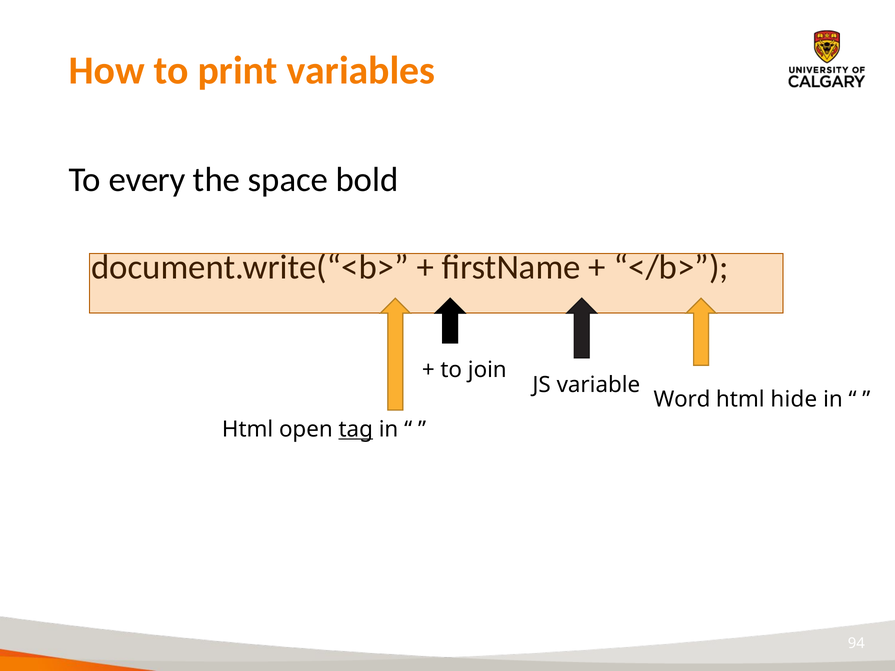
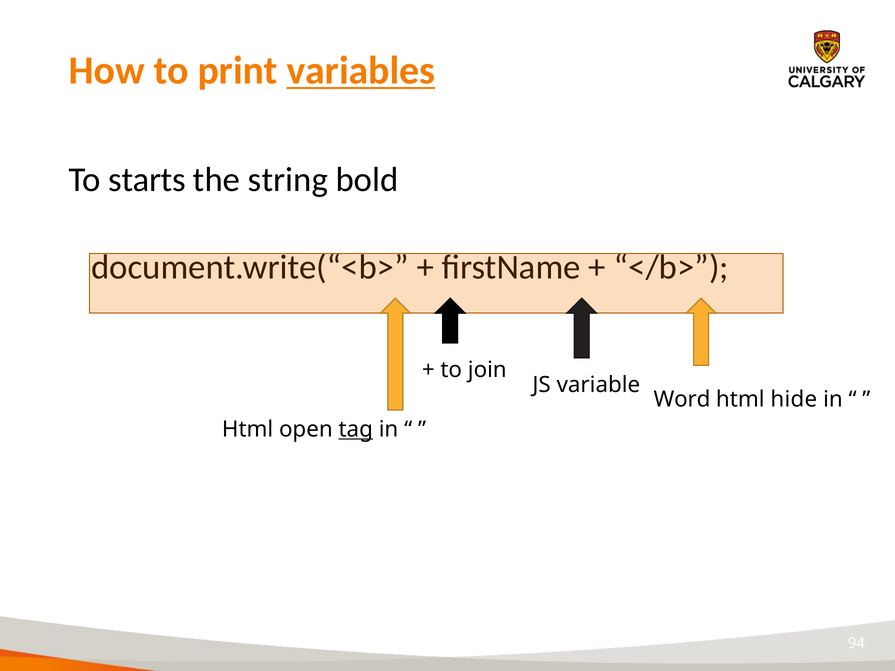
variables underline: none -> present (361, 71)
every: every -> starts (147, 180)
space: space -> string (288, 180)
